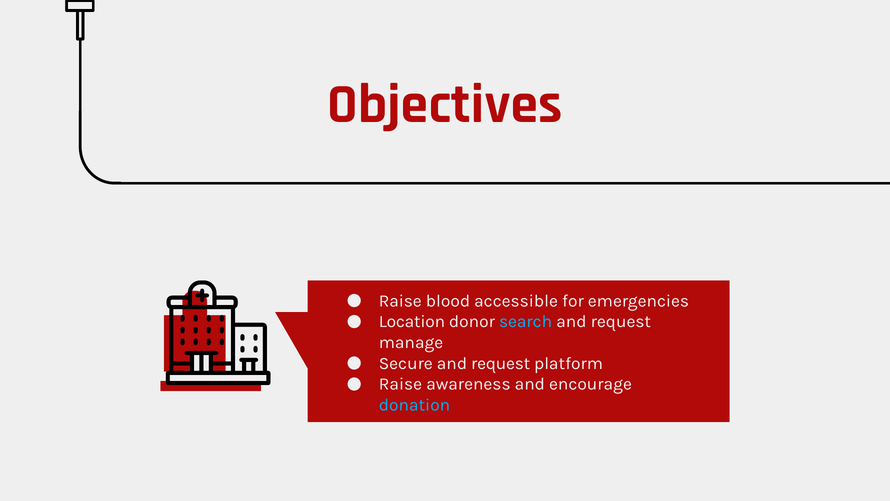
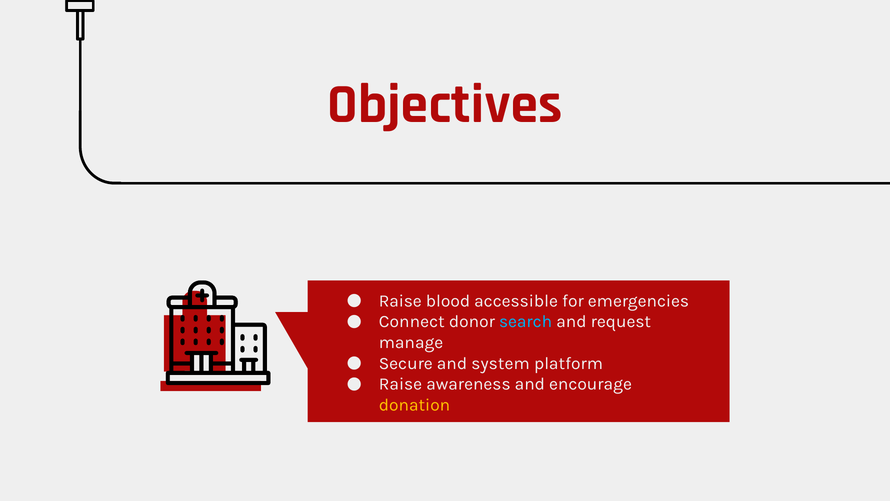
Location: Location -> Connect (412, 322)
Secure and request: request -> system (501, 363)
donation colour: light blue -> yellow (415, 405)
